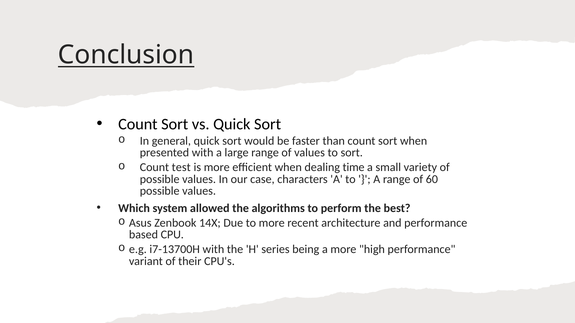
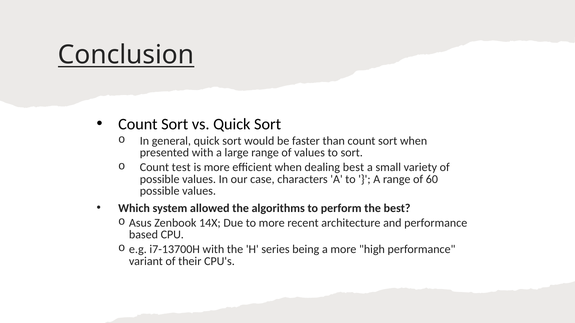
dealing time: time -> best (353, 167)
